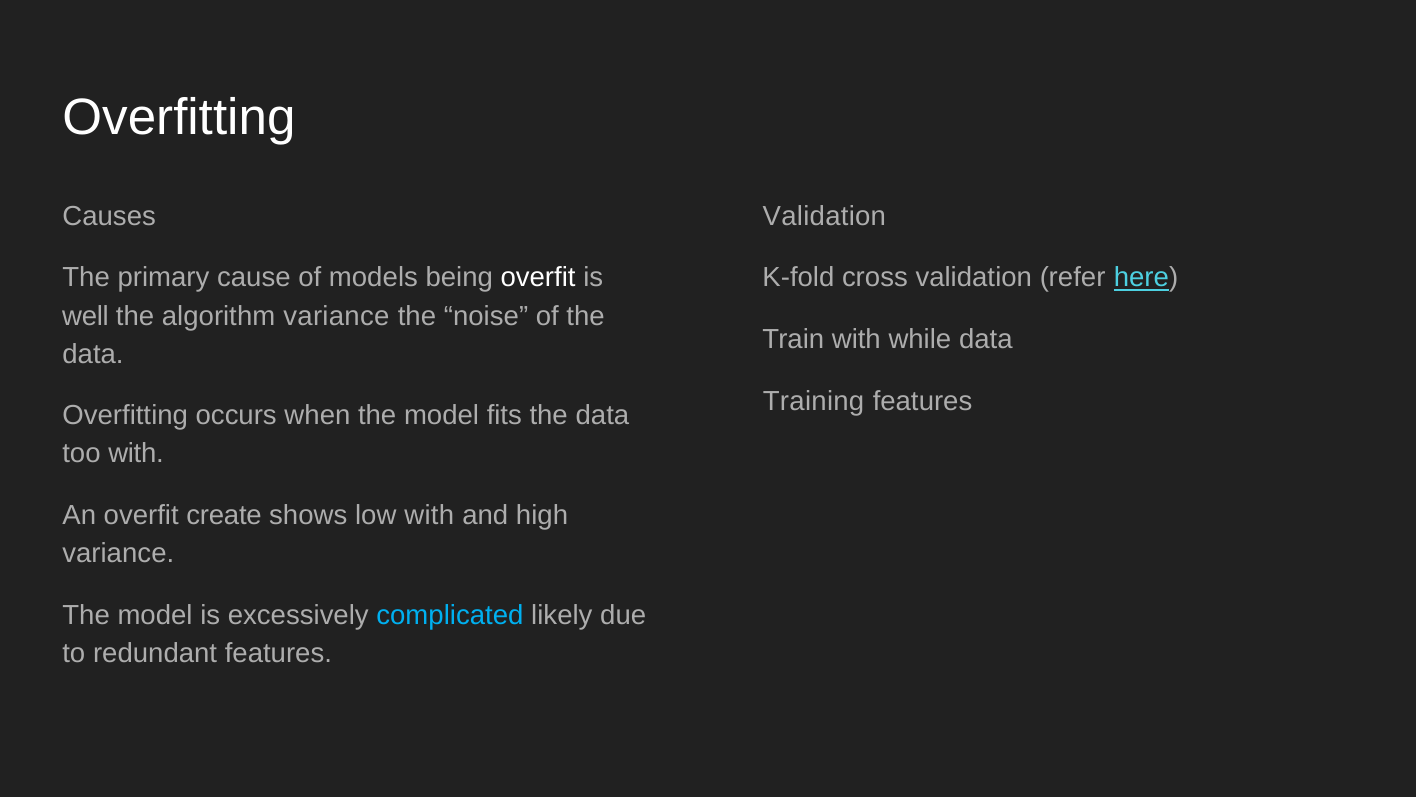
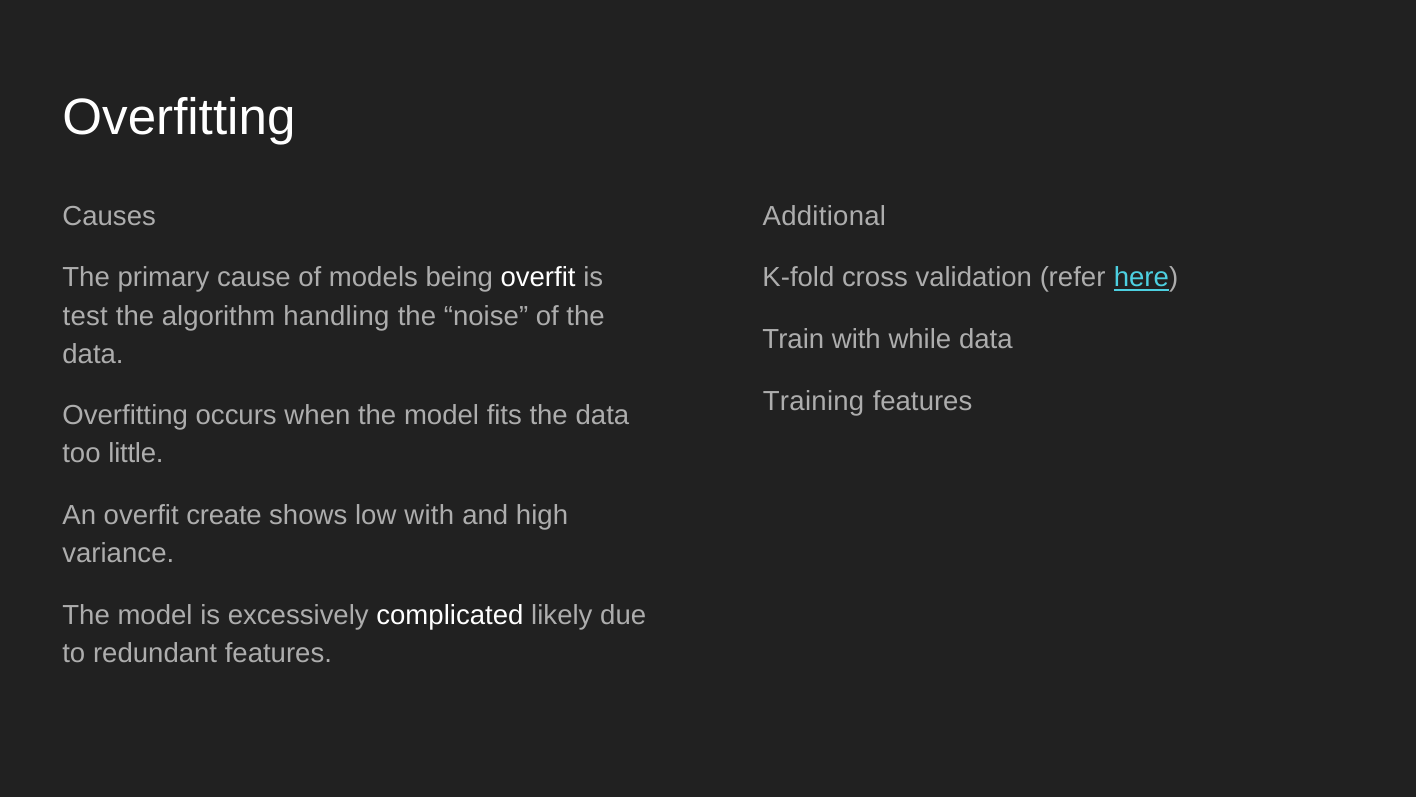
Validation: Validation -> Additional (824, 216)
well: well -> test (85, 316)
algorithm variance: variance -> handling (336, 316)
too with: with -> little (136, 454)
complicated colour: light blue -> white (450, 615)
